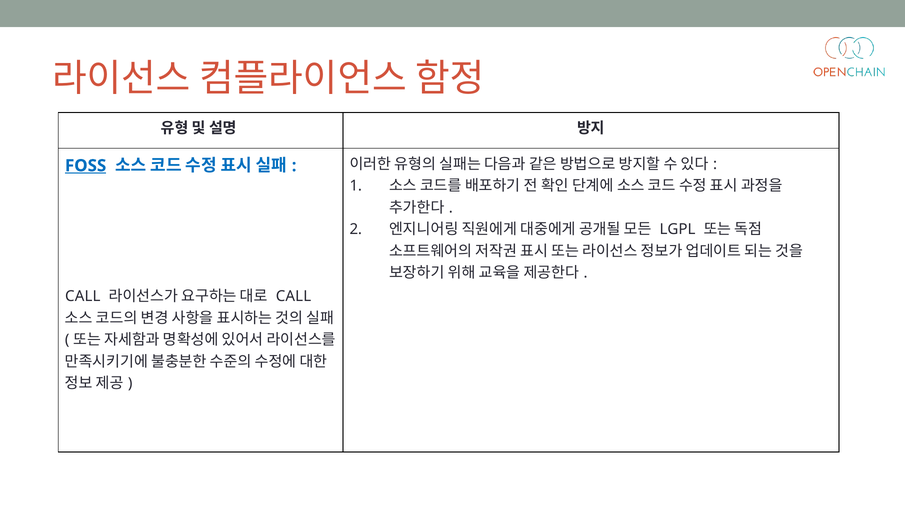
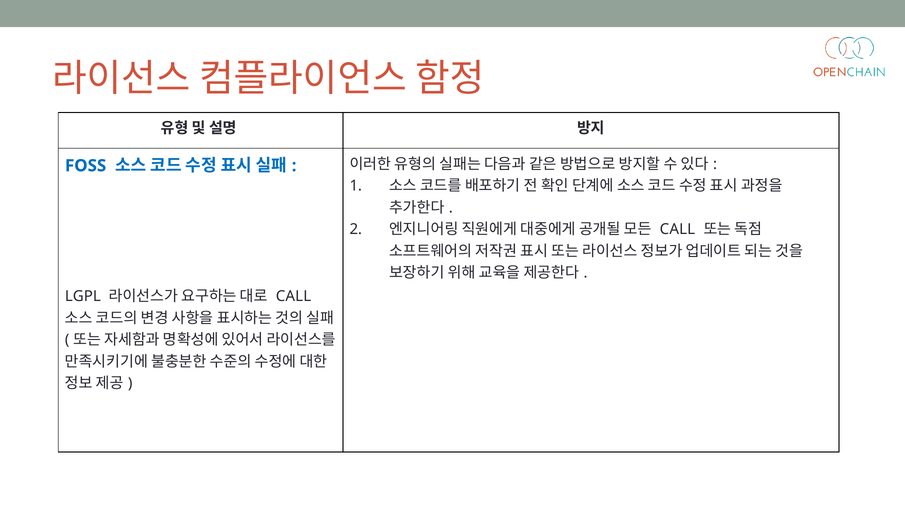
FOSS underline: present -> none (86, 166)
LGPL: LGPL -> CALL (677, 229)
CALL: CALL -> LGPL (83, 296)
